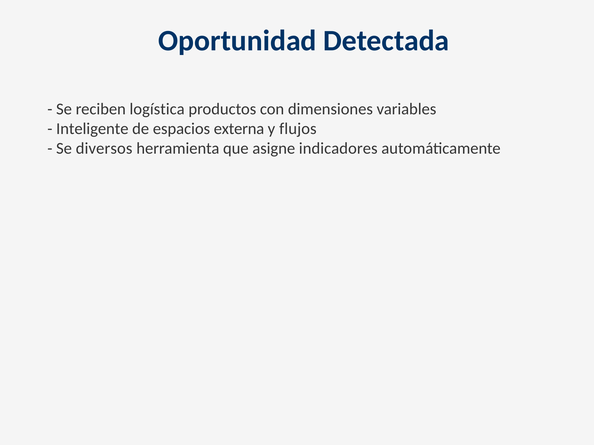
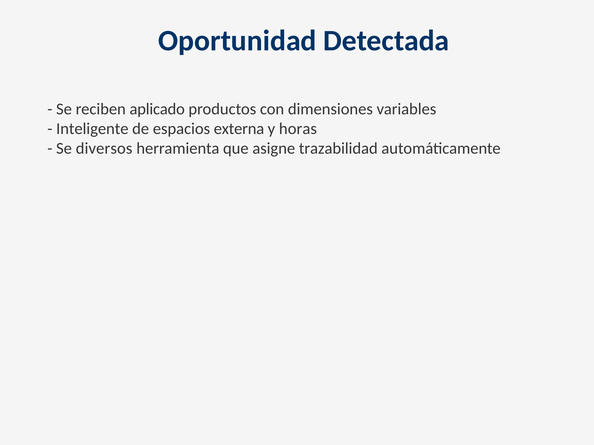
logística: logística -> aplicado (157, 109)
flujos: flujos -> horas (298, 129)
indicadores: indicadores -> trazabilidad (338, 149)
